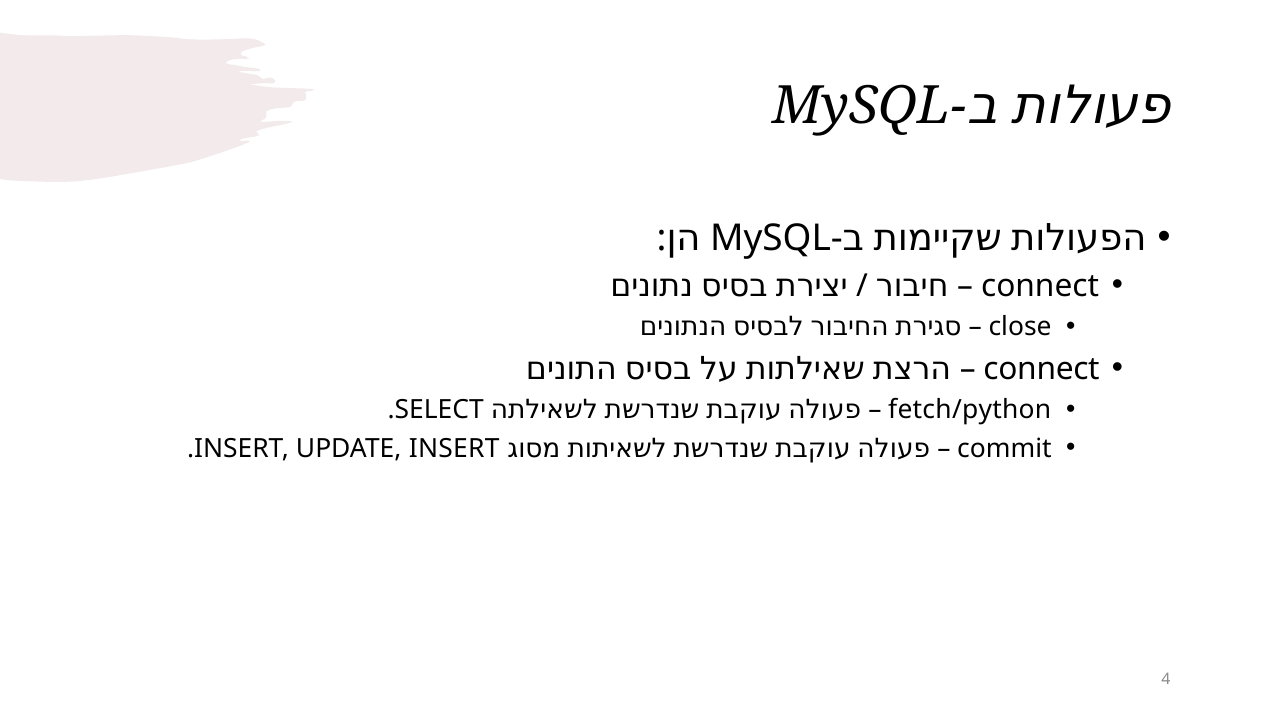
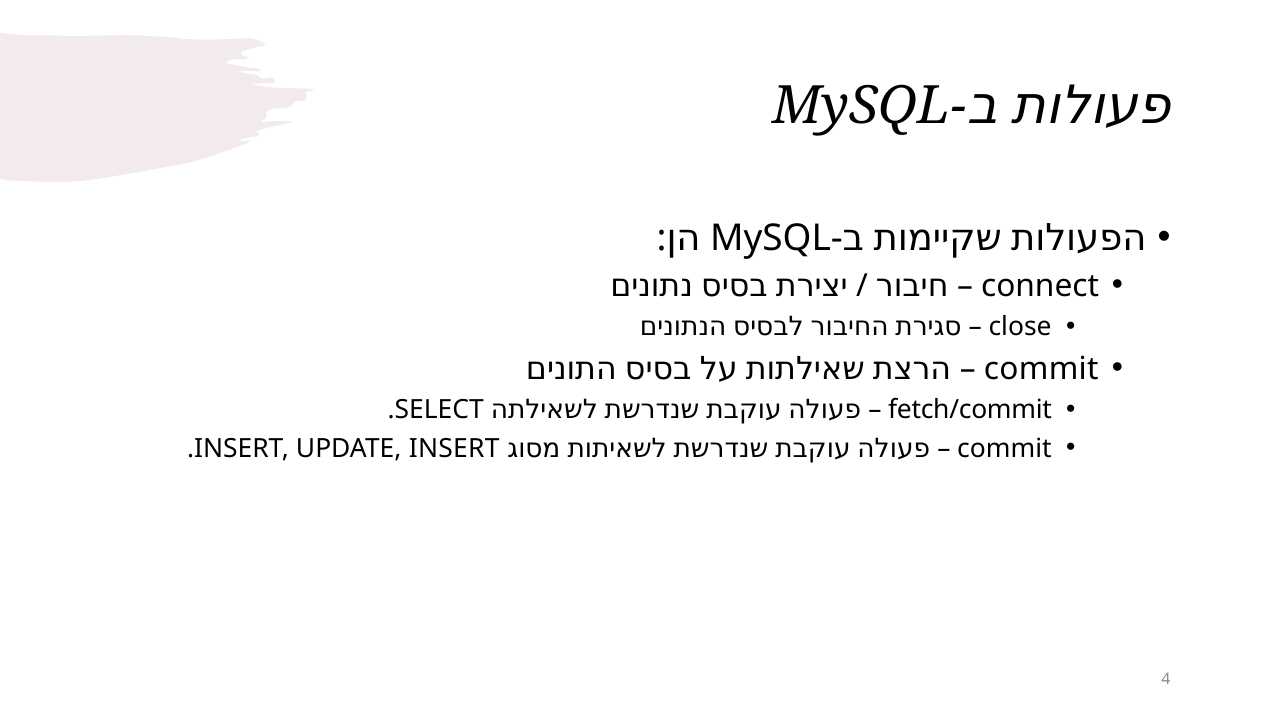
connect: connect -> commit (1041, 369)
fetch/python: fetch/python -> fetch/commit (970, 410)
